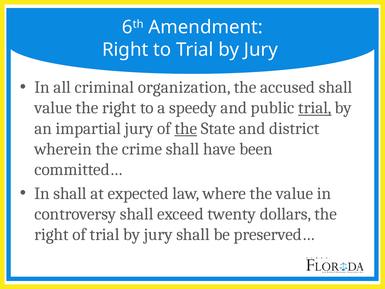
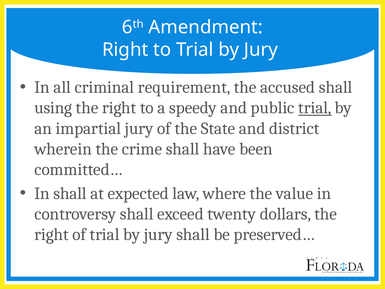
organization: organization -> requirement (184, 87)
value: value -> using (53, 108)
the underline: present -> none (186, 128)
